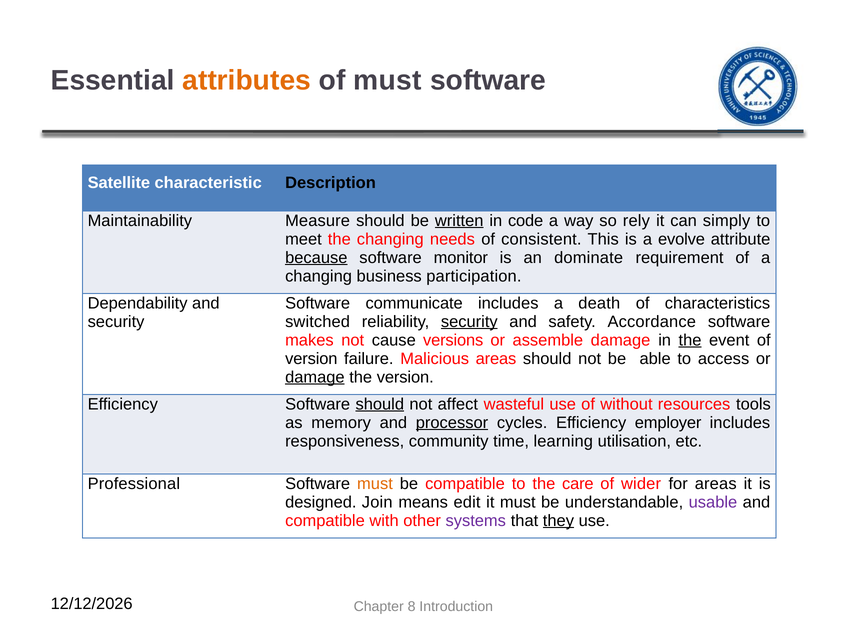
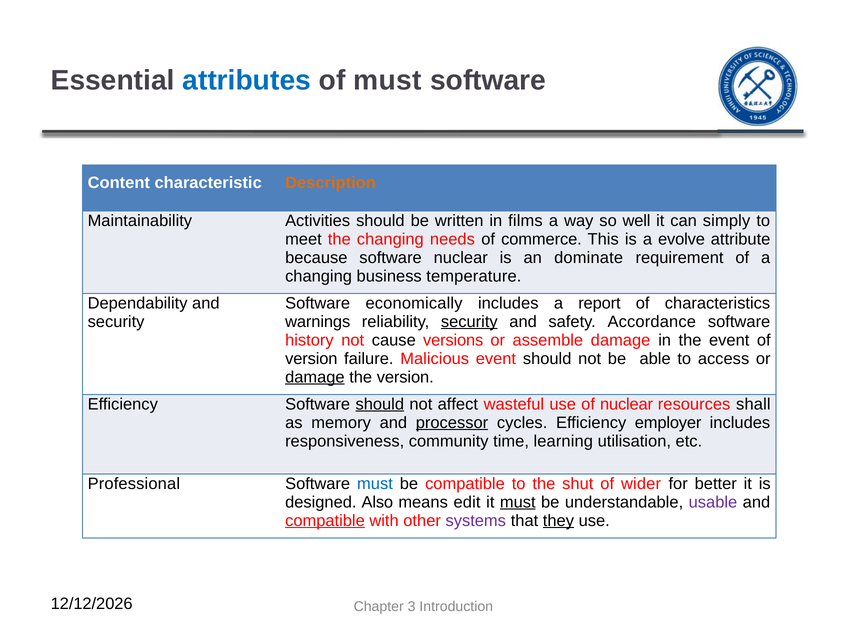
attributes colour: orange -> blue (247, 80)
Satellite: Satellite -> Content (119, 183)
Description colour: black -> orange (330, 183)
Measure: Measure -> Activities (318, 221)
written underline: present -> none (459, 221)
code: code -> films (525, 221)
rely: rely -> well (637, 221)
consistent: consistent -> commerce (541, 239)
because underline: present -> none (316, 258)
software monitor: monitor -> nuclear (461, 258)
participation: participation -> temperature (474, 276)
communicate: communicate -> economically (414, 303)
death: death -> report (599, 303)
switched: switched -> warnings (318, 322)
makes: makes -> history (309, 340)
the underline: present -> none (690, 340)
Malicious areas: areas -> event (496, 359)
of without: without -> nuclear (627, 404)
tools: tools -> shall (753, 404)
must colour: orange -> blue (375, 484)
care: care -> shut (578, 484)
for areas: areas -> better (716, 484)
Join: Join -> Also (377, 502)
must underline: none -> present (518, 502)
compatible underline: none -> present (325, 521)
8: 8 -> 3 (412, 607)
